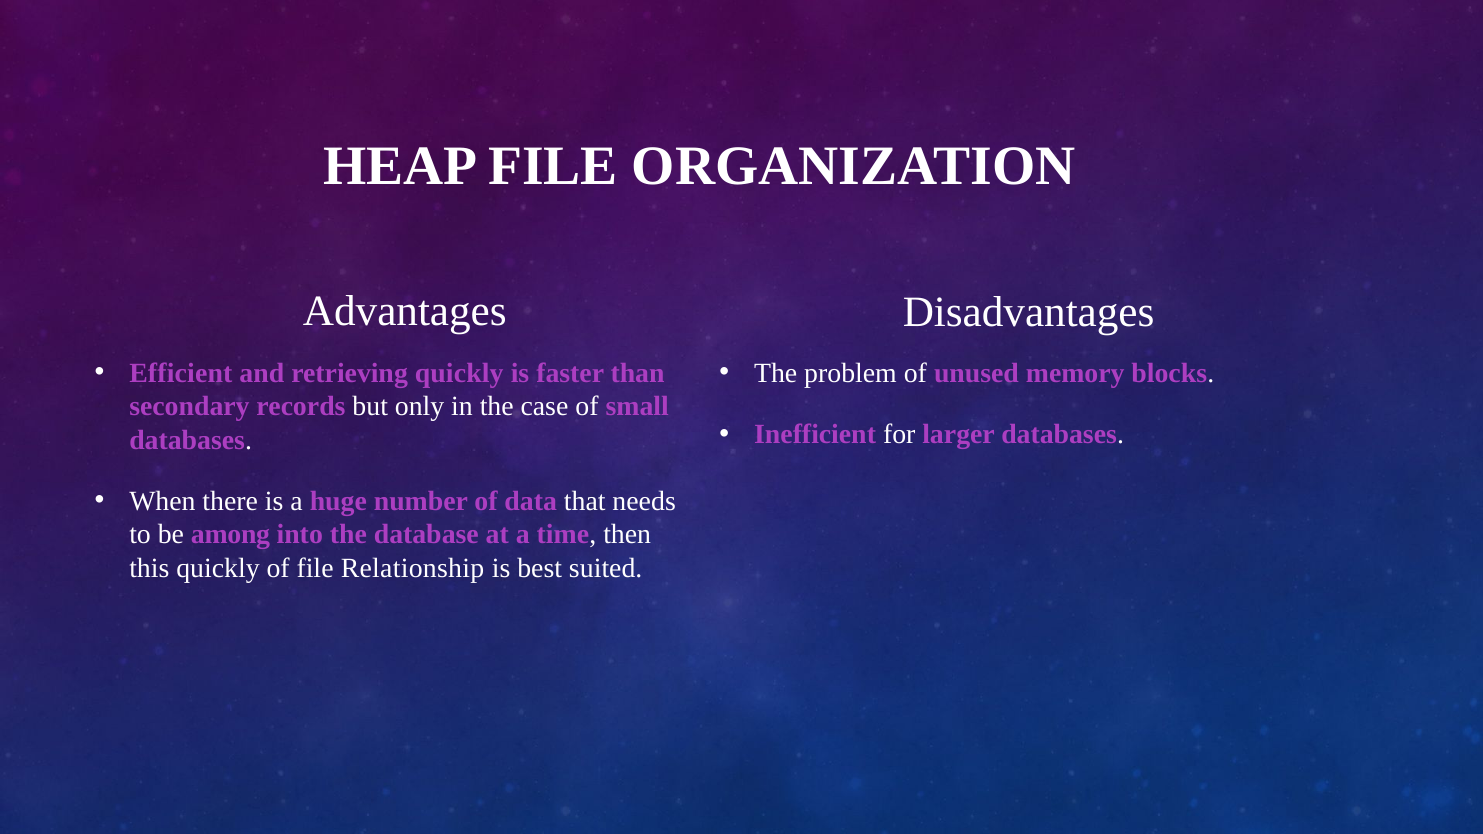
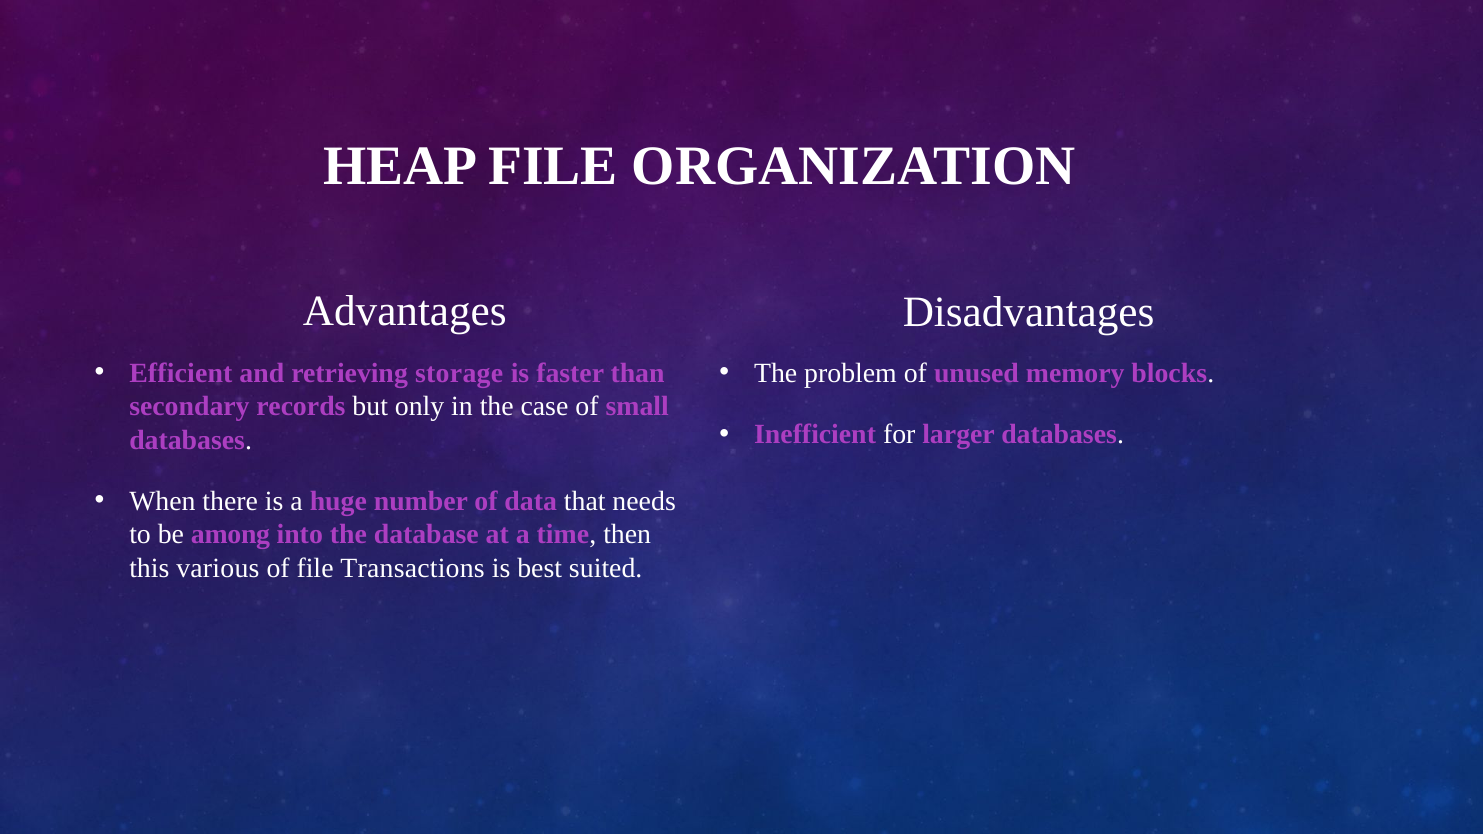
retrieving quickly: quickly -> storage (459, 373)
this quickly: quickly -> various (218, 568)
Relationship: Relationship -> Transactions (413, 568)
